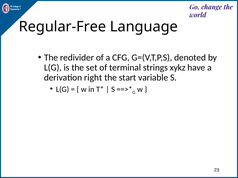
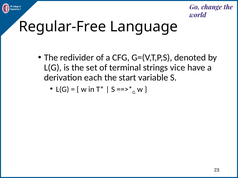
xykz: xykz -> vice (178, 68)
right: right -> each (93, 78)
